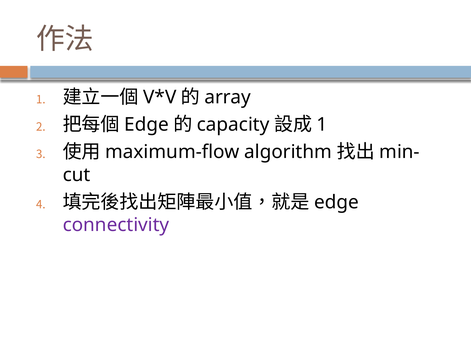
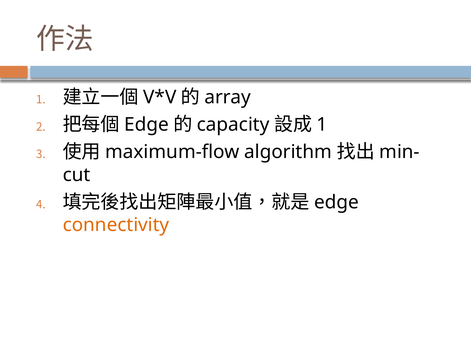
connectivity colour: purple -> orange (116, 225)
